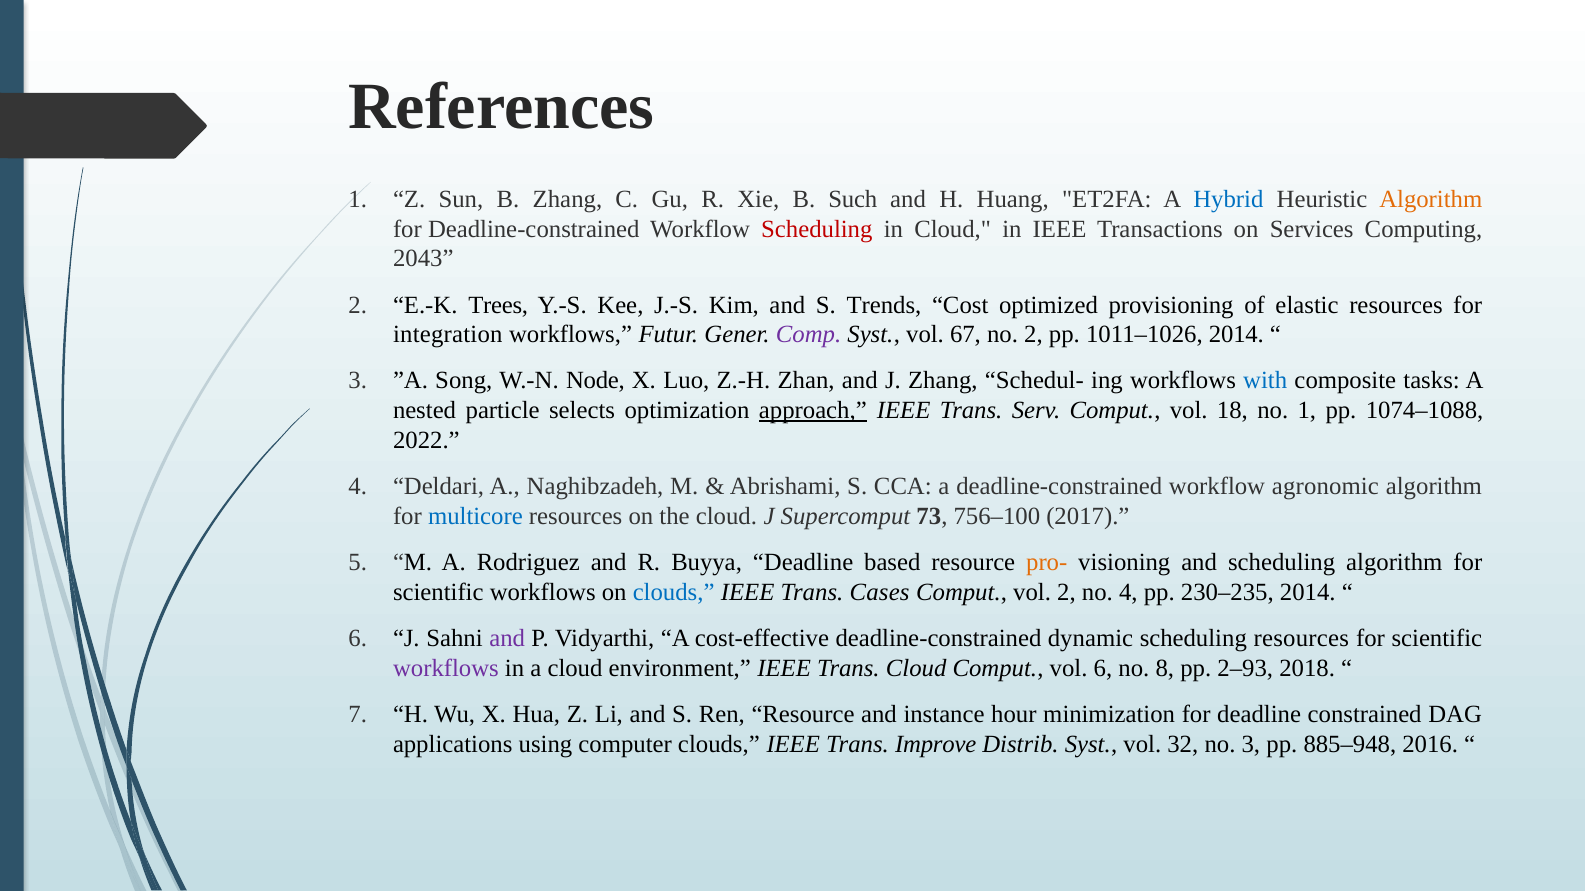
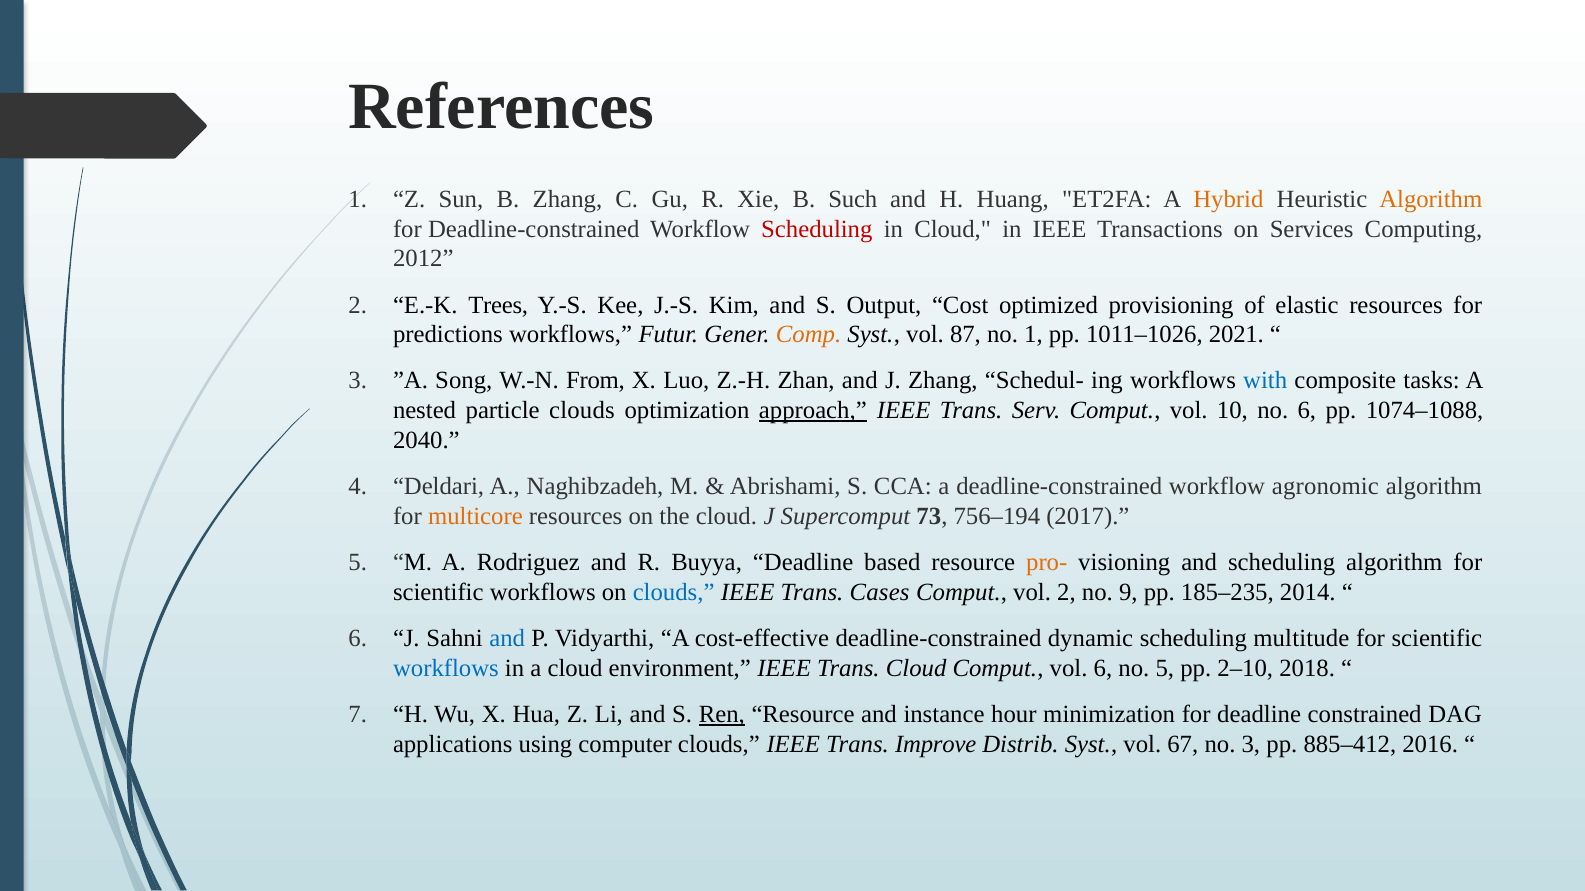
Hybrid colour: blue -> orange (1228, 199)
2043: 2043 -> 2012 (423, 259)
Trends: Trends -> Output (884, 305)
integration: integration -> predictions (448, 335)
Comp colour: purple -> orange (809, 335)
67: 67 -> 87 (965, 335)
no 2: 2 -> 1 (1034, 335)
1011–1026 2014: 2014 -> 2021 (1236, 335)
Node: Node -> From (595, 381)
particle selects: selects -> clouds (582, 411)
18: 18 -> 10 (1232, 411)
no 1: 1 -> 6 (1307, 411)
2022: 2022 -> 2040 (426, 441)
multicore colour: blue -> orange (475, 516)
756–100: 756–100 -> 756–194 (997, 516)
no 4: 4 -> 9 (1128, 592)
230–235: 230–235 -> 185–235 (1227, 592)
and colour: purple -> blue (507, 639)
scheduling resources: resources -> multitude (1301, 639)
workflows colour: purple -> blue (446, 668)
no 8: 8 -> 5 (1165, 668)
2–93: 2–93 -> 2–10 (1245, 668)
Ren underline: none -> present (722, 715)
32: 32 -> 67 (1183, 744)
885–948: 885–948 -> 885–412 (1350, 744)
